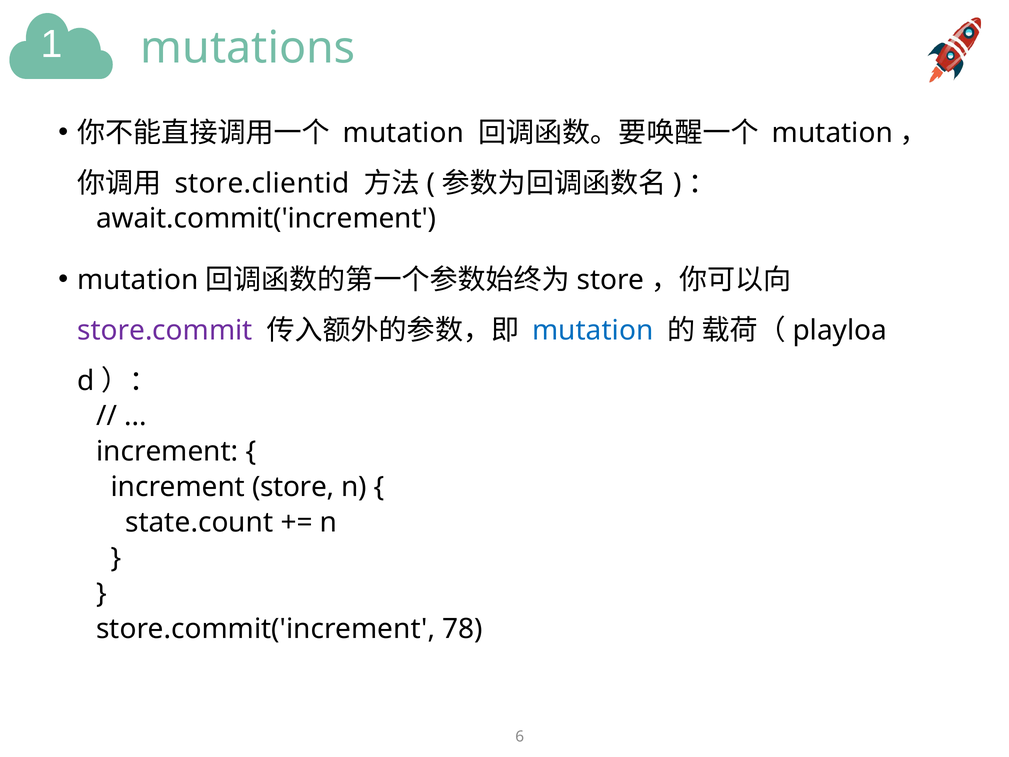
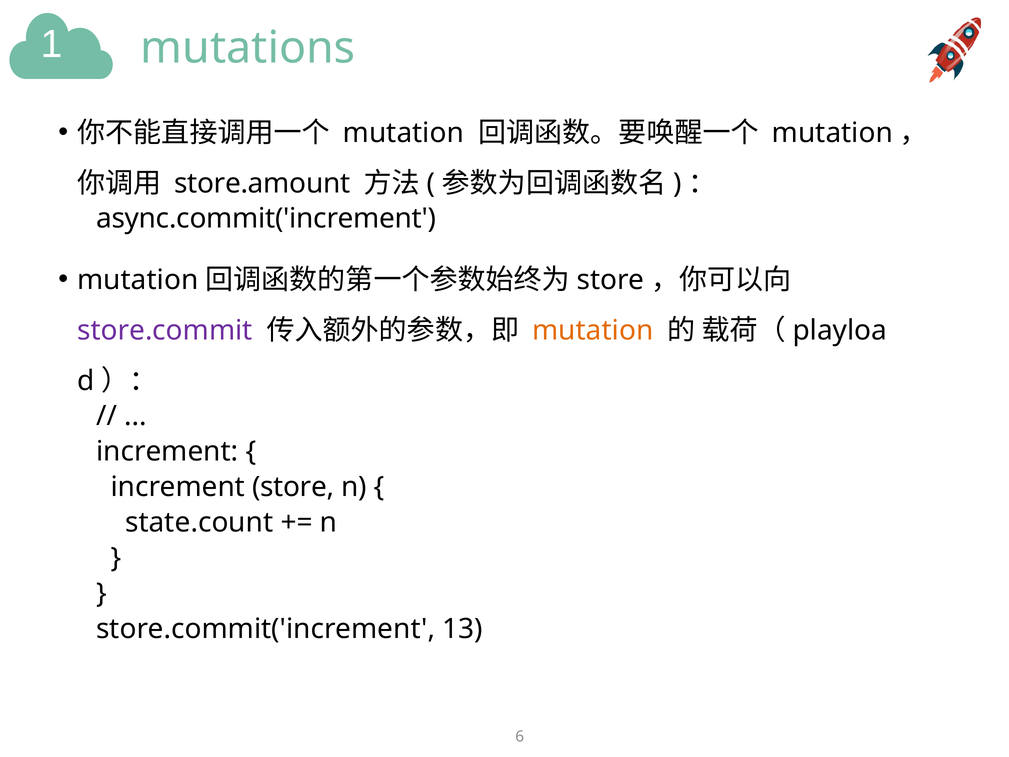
store.clientid: store.clientid -> store.amount (262, 183)
await.commit('increment: await.commit('increment -> async.commit('increment (266, 218)
mutation colour: blue -> orange (593, 330)
78: 78 -> 13 (463, 629)
